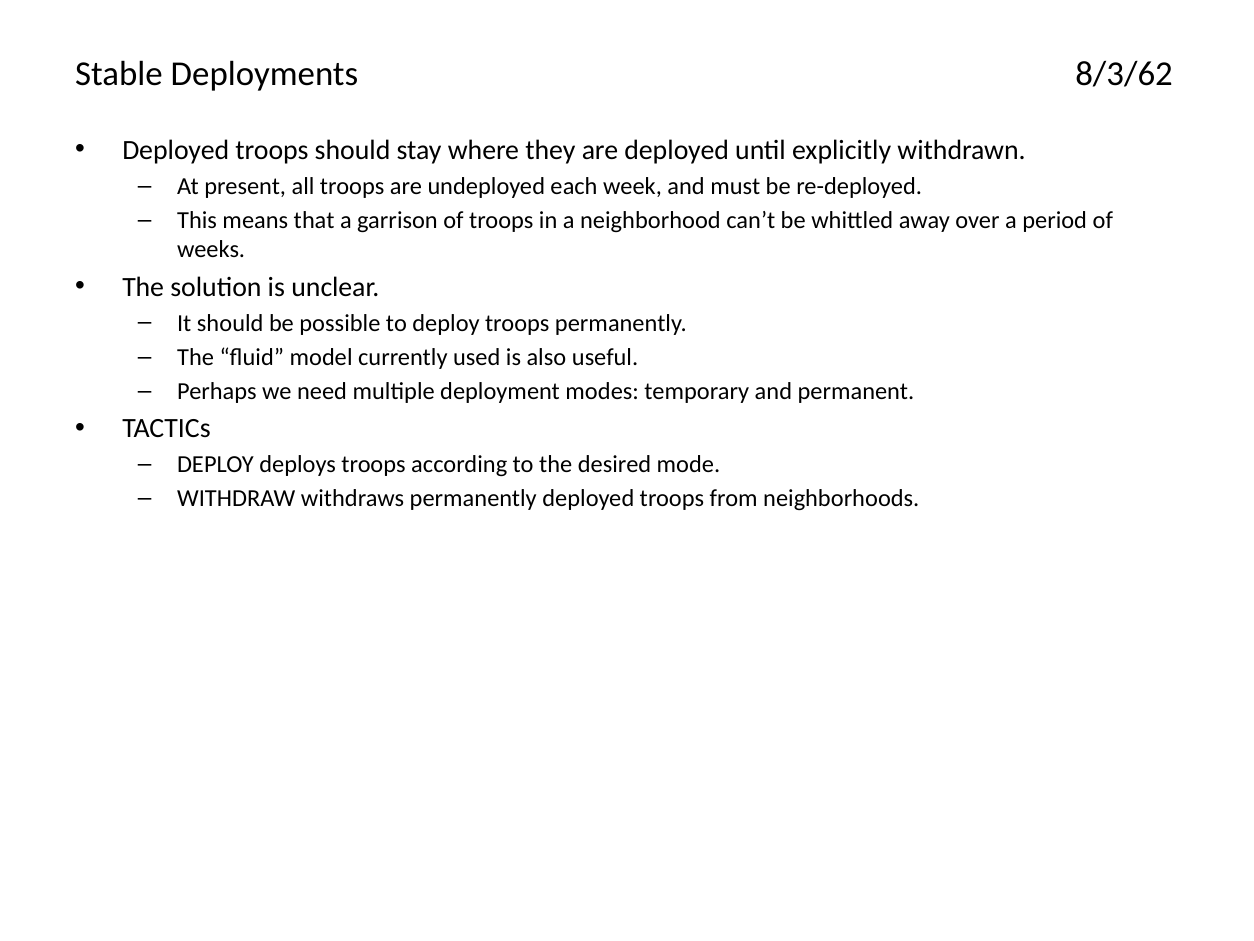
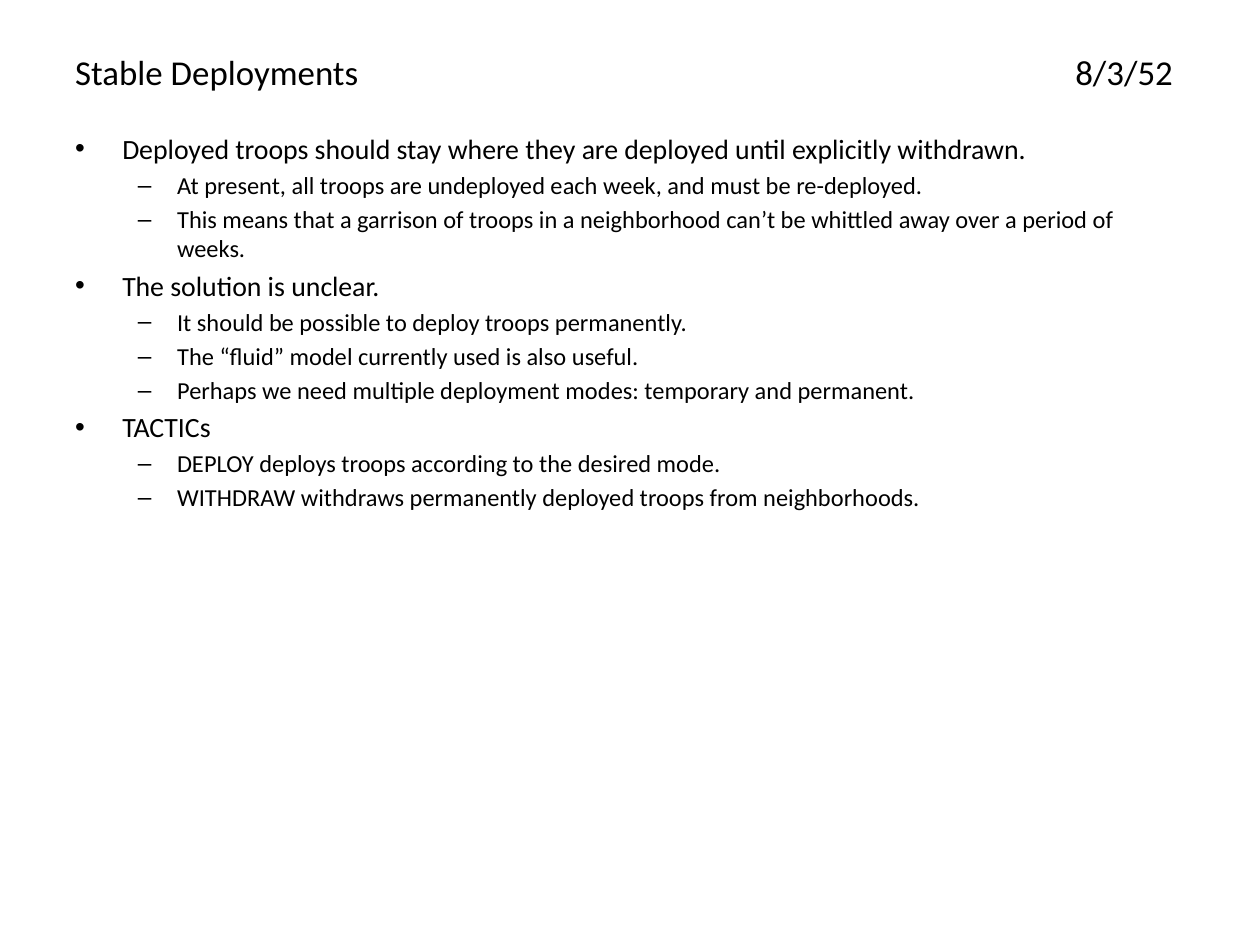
8/3/62: 8/3/62 -> 8/3/52 (1124, 74)
